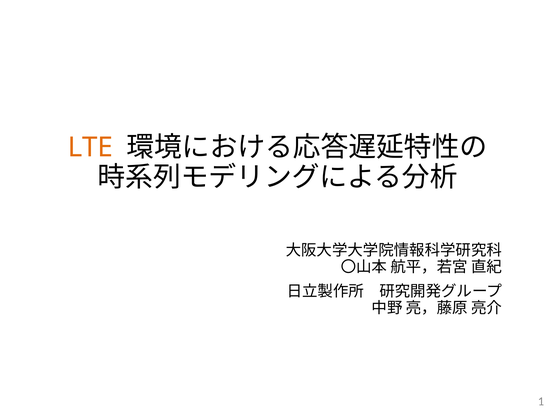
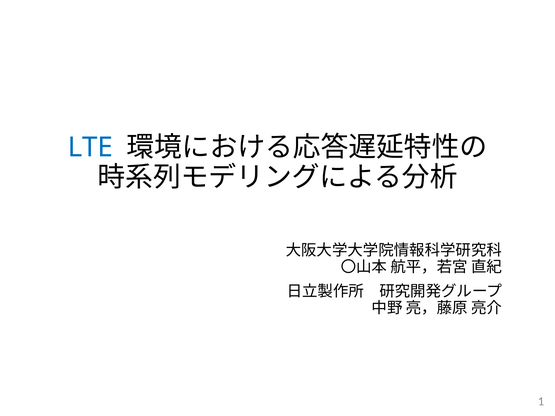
LTE colour: orange -> blue (90, 147)
